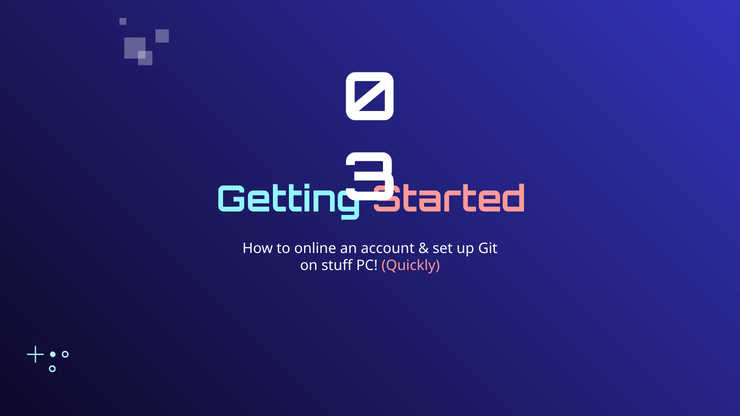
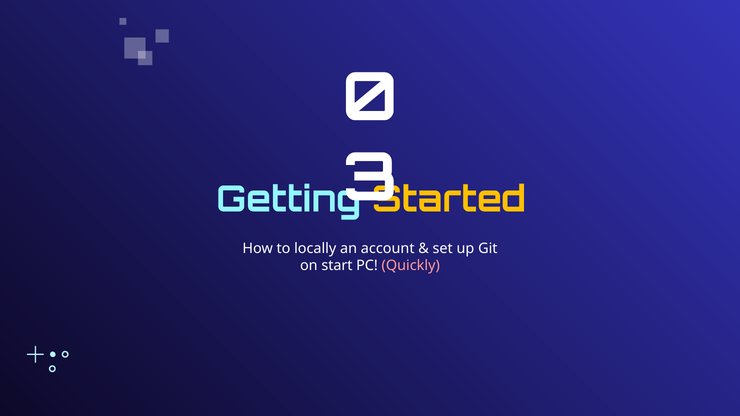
Started colour: pink -> yellow (449, 200)
online: online -> locally (315, 249)
stuff: stuff -> start (337, 266)
